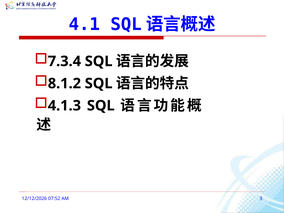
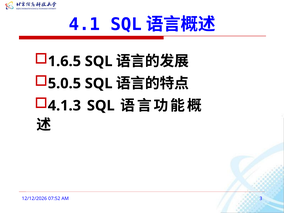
7.3.4: 7.3.4 -> 1.6.5 (64, 61)
8.1.2: 8.1.2 -> 5.0.5 (64, 83)
